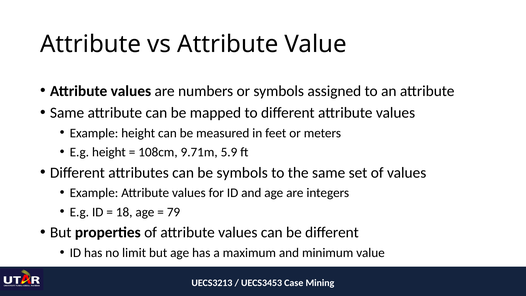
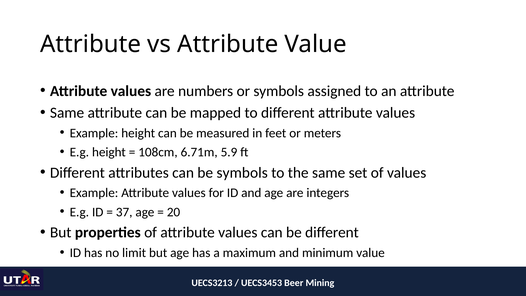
9.71m: 9.71m -> 6.71m (199, 152)
18: 18 -> 37 (124, 212)
79: 79 -> 20 (173, 212)
Case: Case -> Beer (294, 283)
